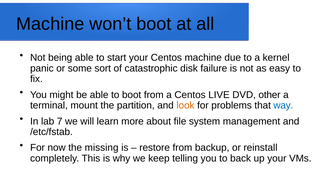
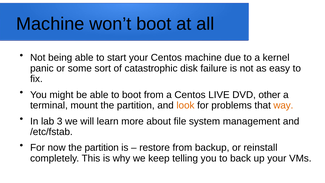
way colour: blue -> orange (283, 105)
7: 7 -> 3 (60, 121)
now the missing: missing -> partition (102, 148)
